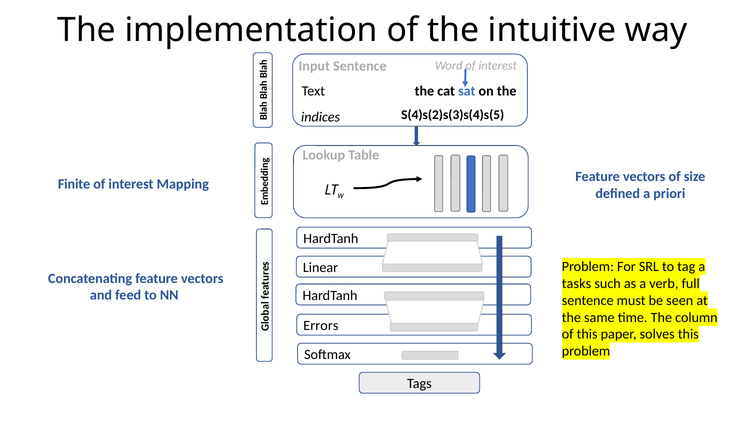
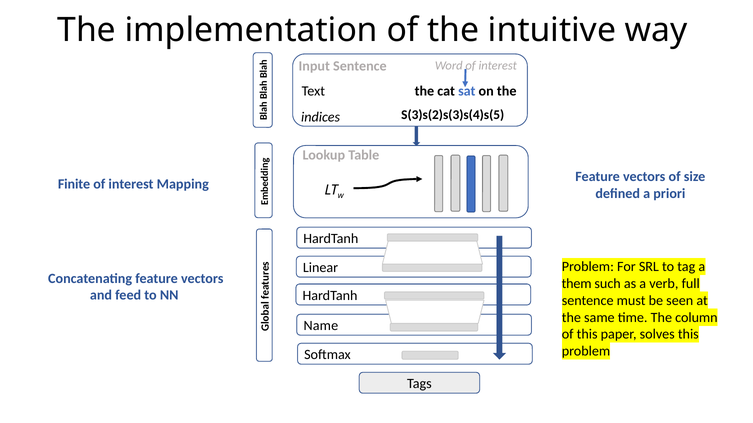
S(4)s(2)s(3)s(4)s(5: S(4)s(2)s(3)s(4)s(5 -> S(3)s(2)s(3)s(4)s(5 (453, 115)
tasks: tasks -> them (577, 284)
Errors: Errors -> Name (321, 326)
